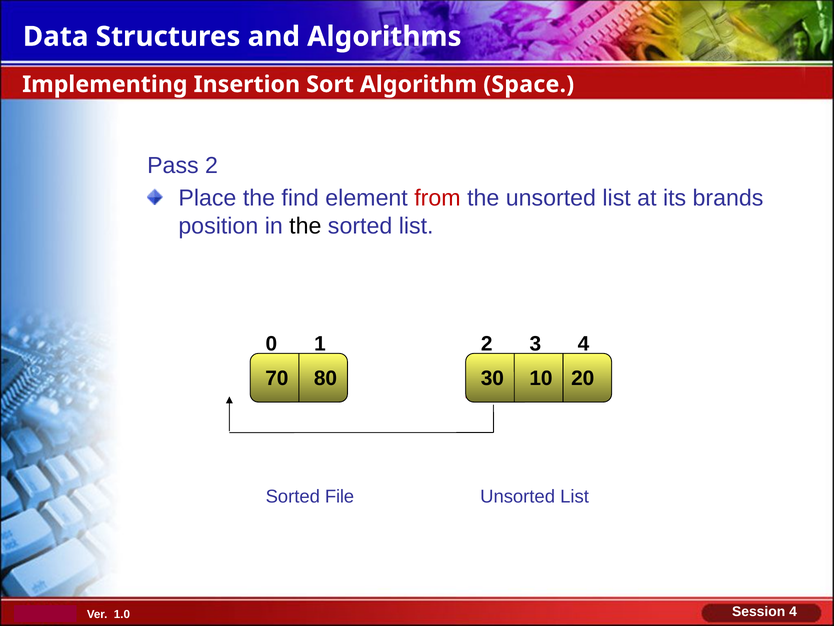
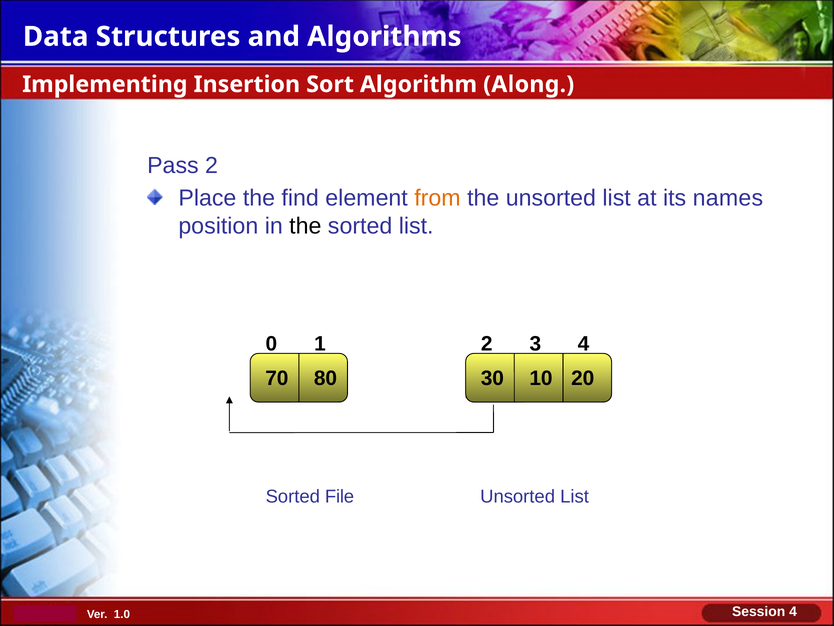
Space: Space -> Along (529, 84)
from colour: red -> orange (437, 198)
brands: brands -> names (728, 198)
